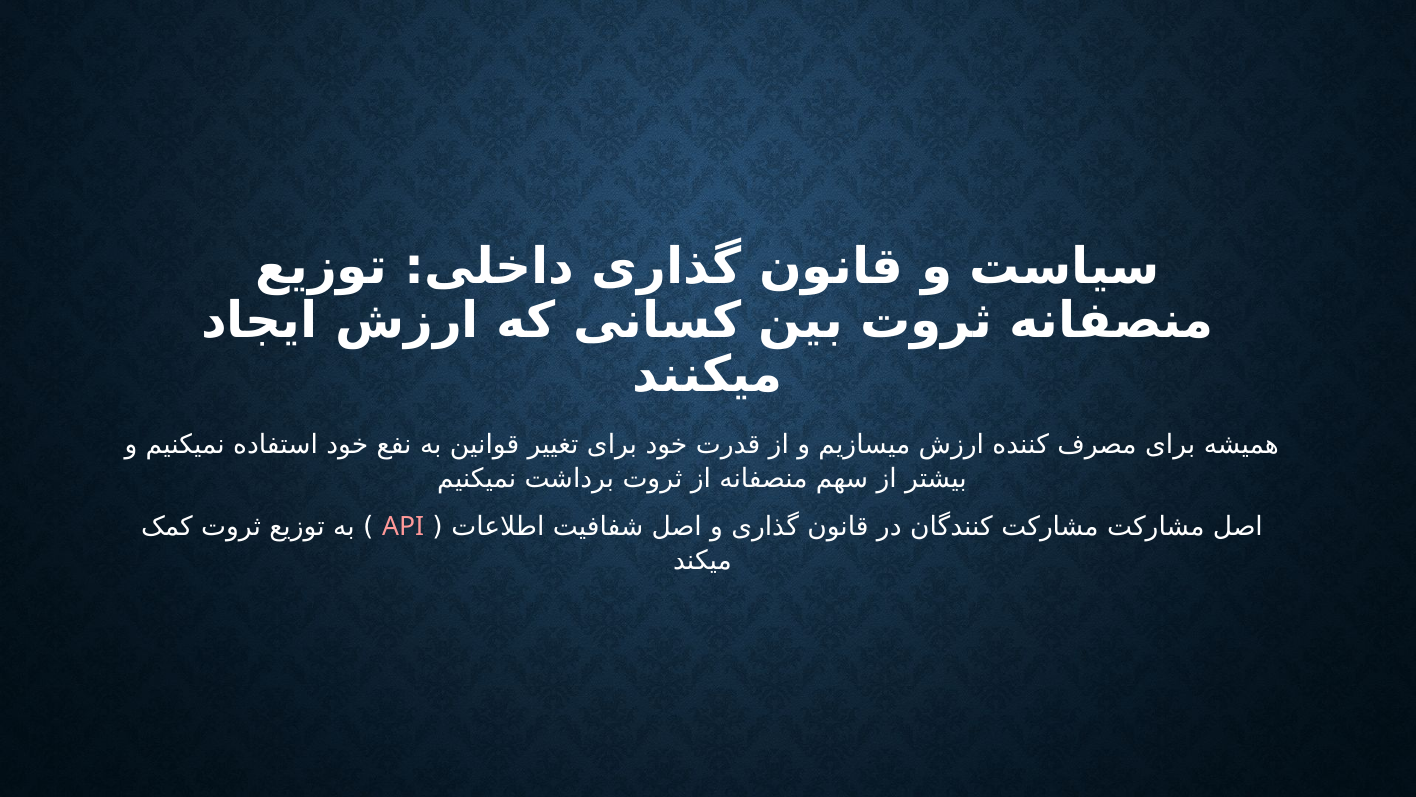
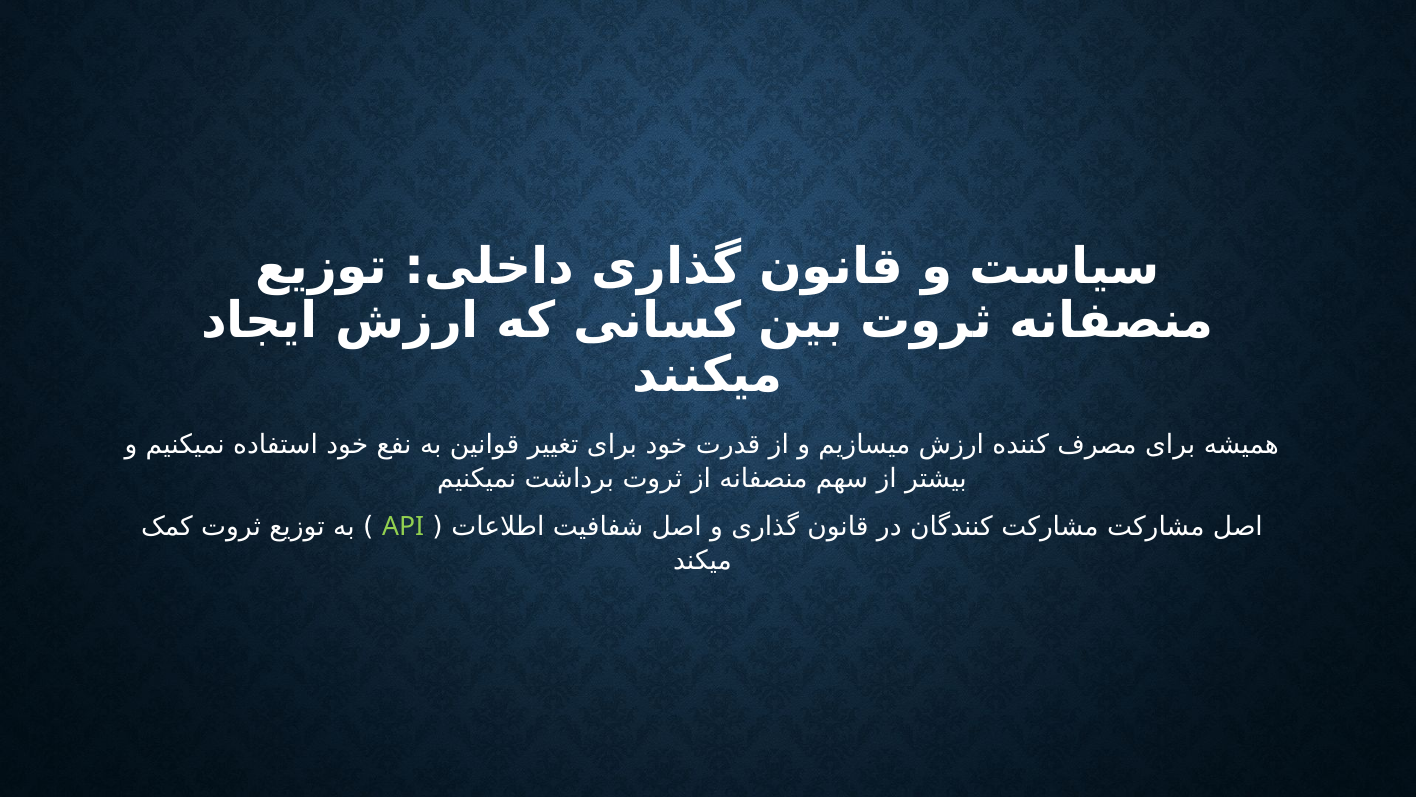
API colour: pink -> light green (403, 526)
